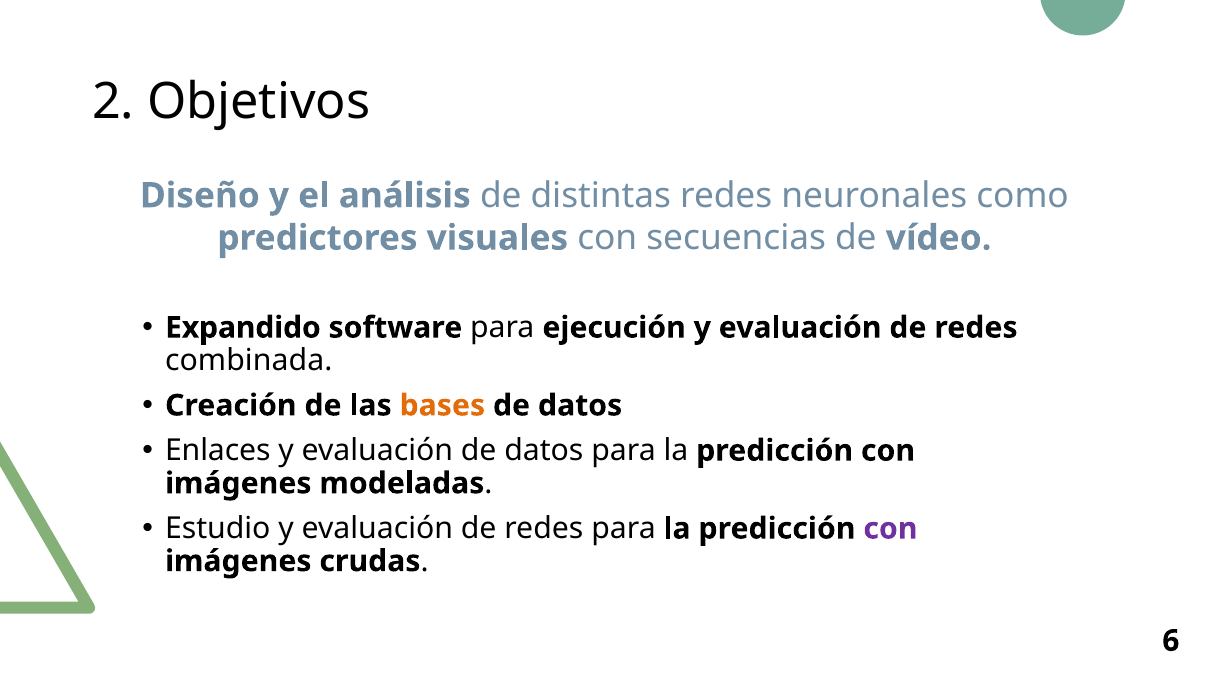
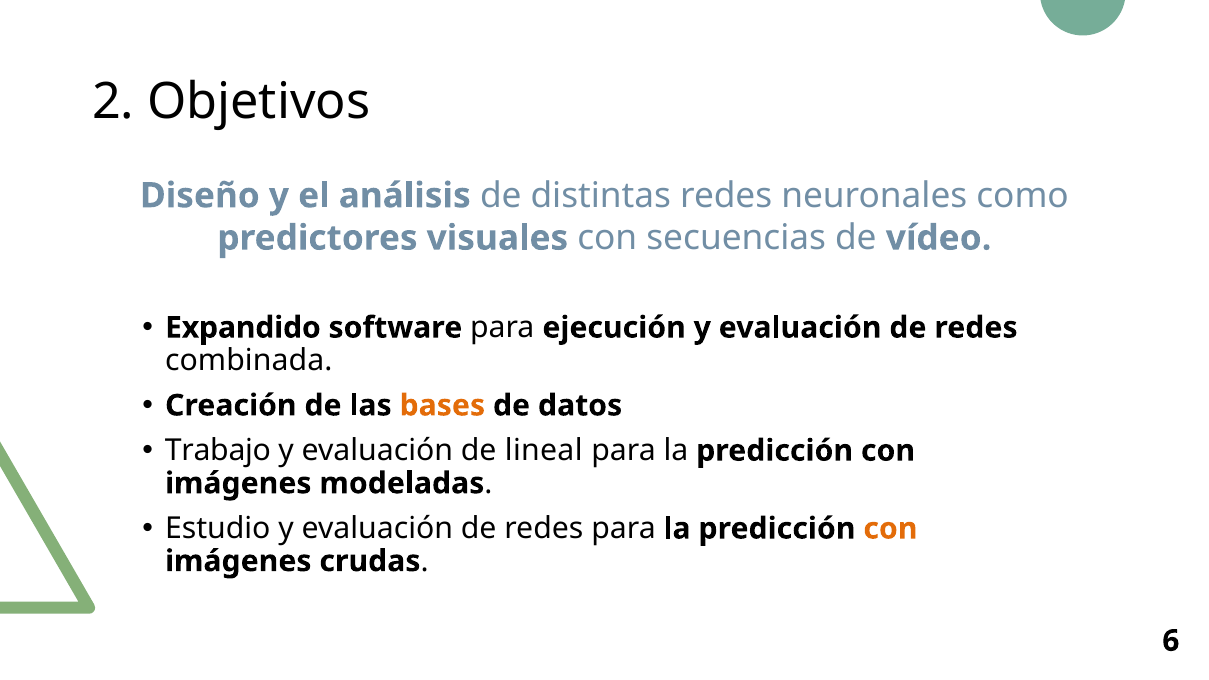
Enlaces: Enlaces -> Trabajo (218, 451)
evaluación de datos: datos -> lineal (544, 451)
con colour: purple -> orange (890, 529)
